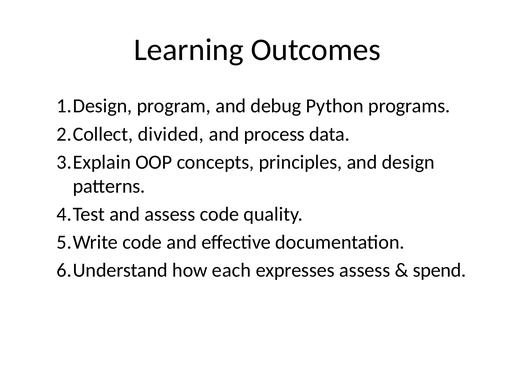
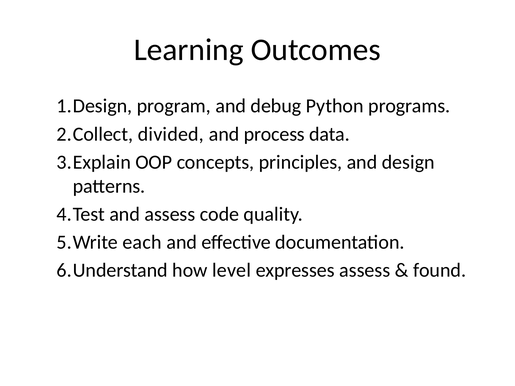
code: code -> each (142, 242)
each: each -> level (232, 270)
spend: spend -> found (440, 270)
